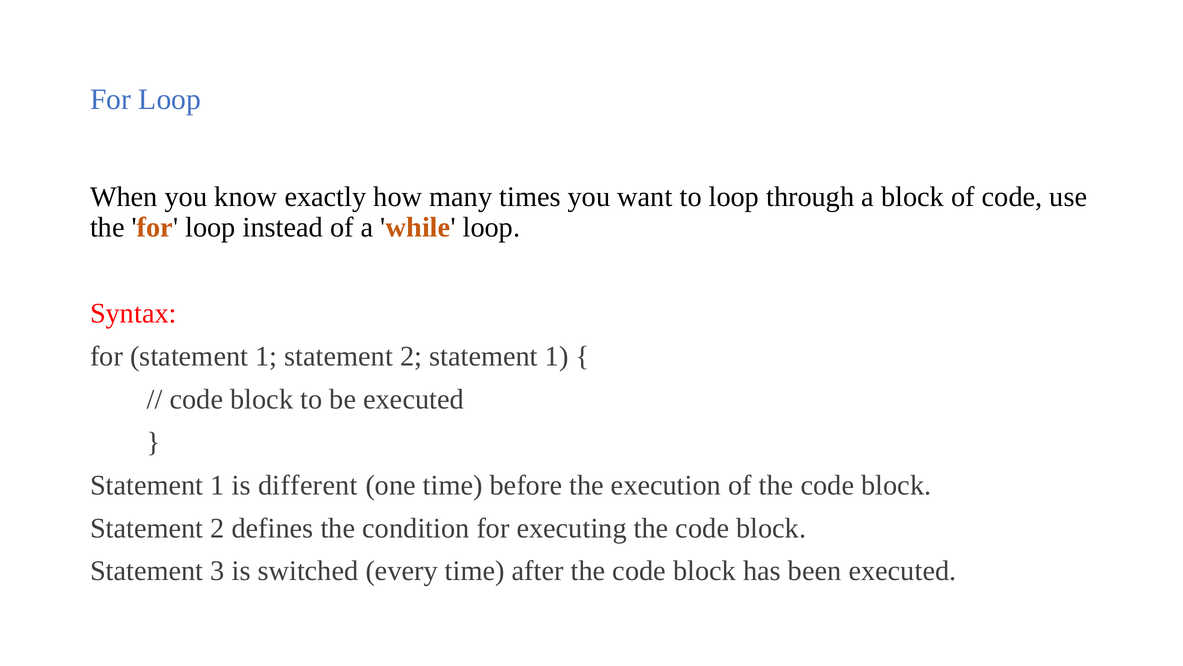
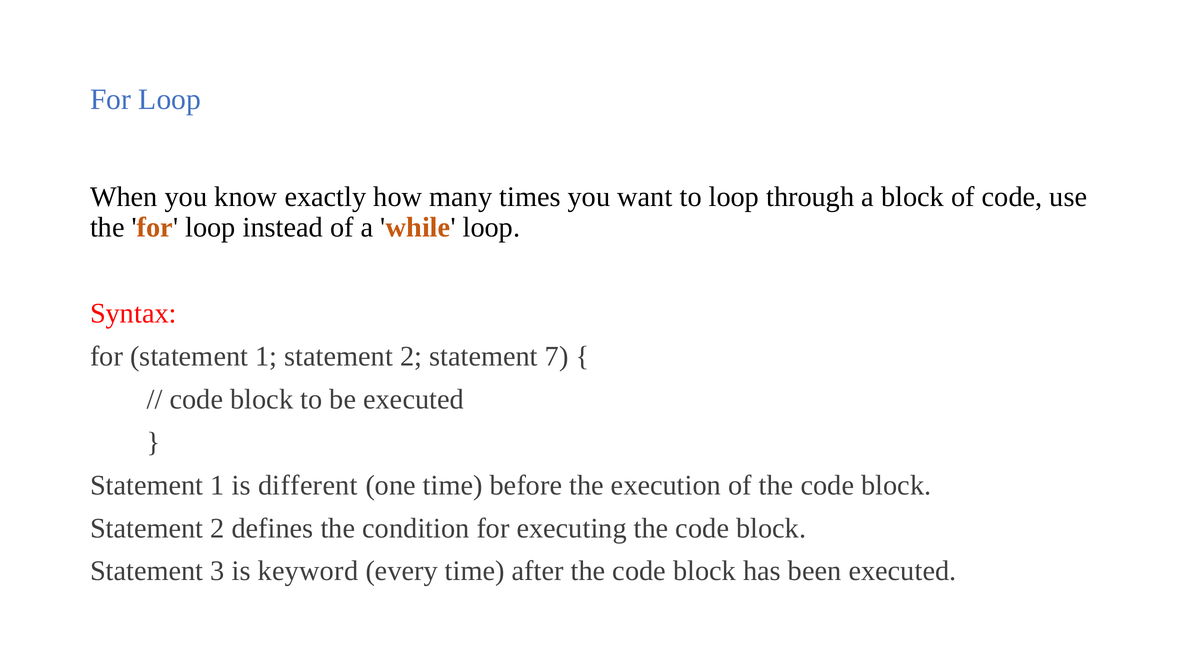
2 statement 1: 1 -> 7 (557, 356)
switched: switched -> keyword (308, 571)
